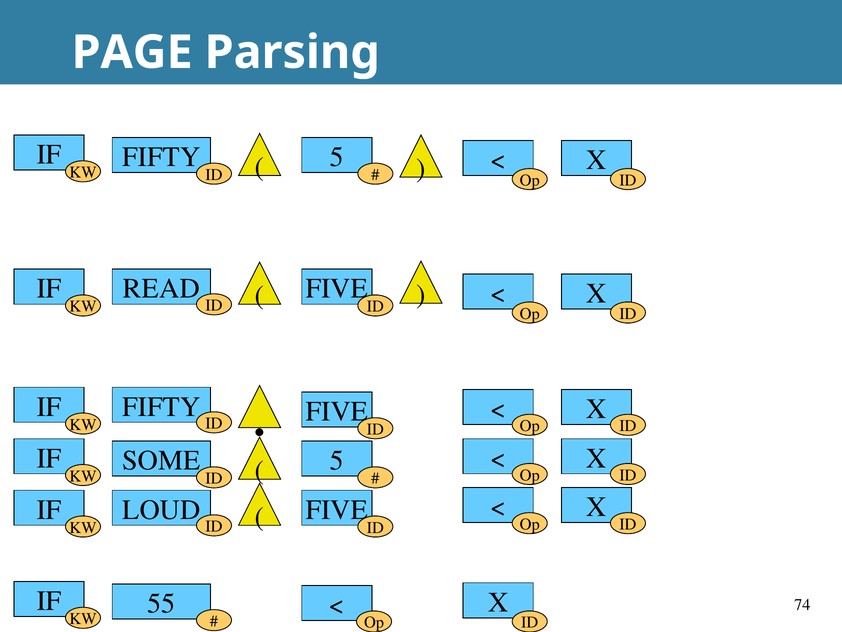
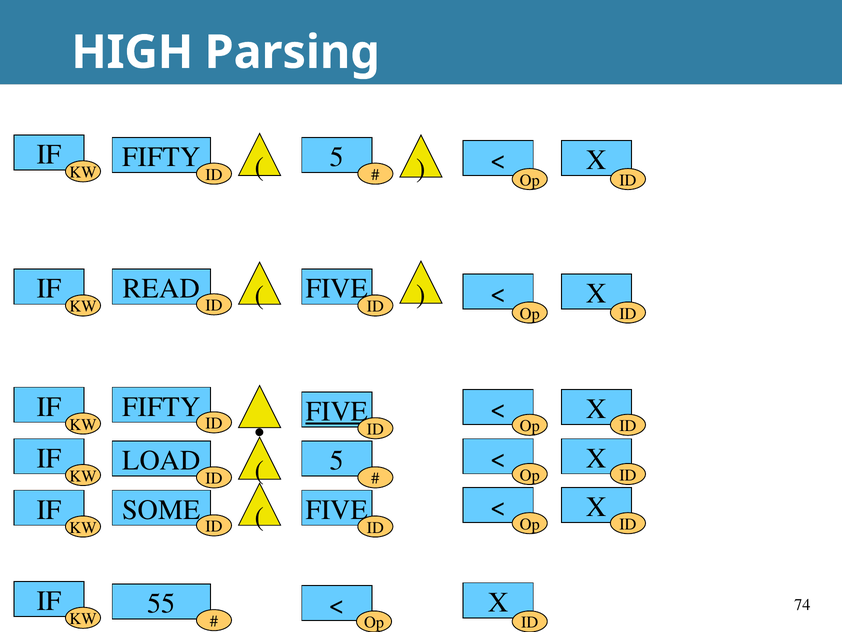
PAGE: PAGE -> HIGH (132, 52)
FIVE underline: none -> present (337, 411)
SOME: SOME -> LOAD (161, 460)
LOUD: LOUD -> SOME (161, 509)
